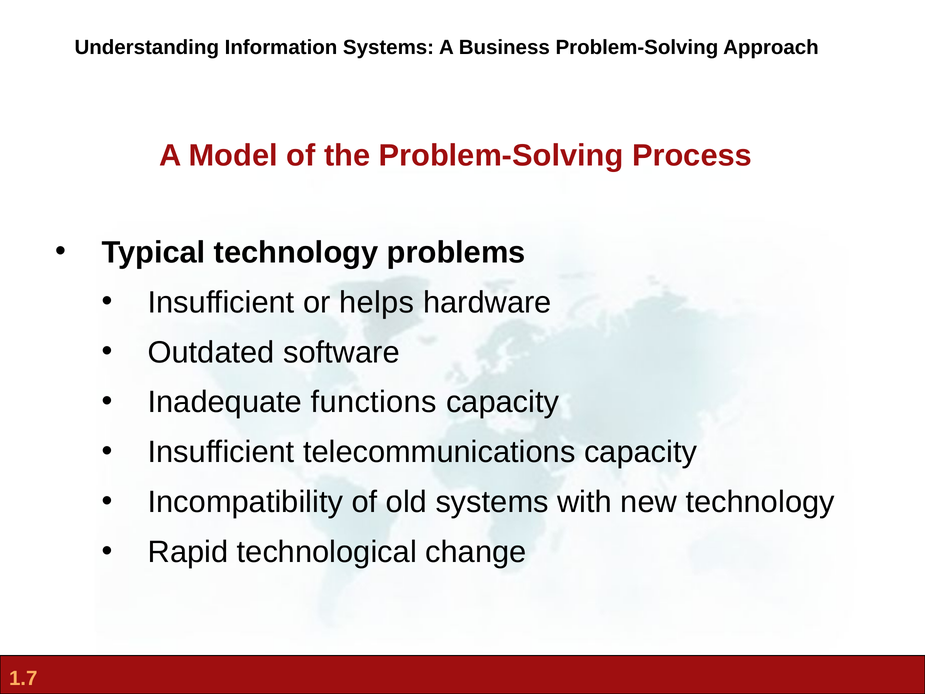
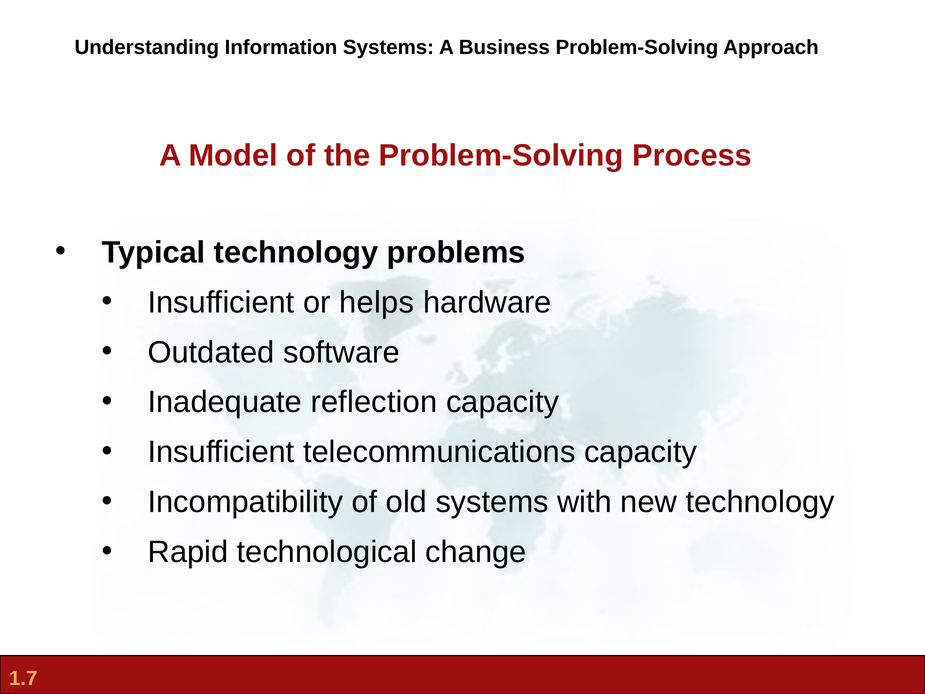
functions: functions -> reflection (374, 402)
